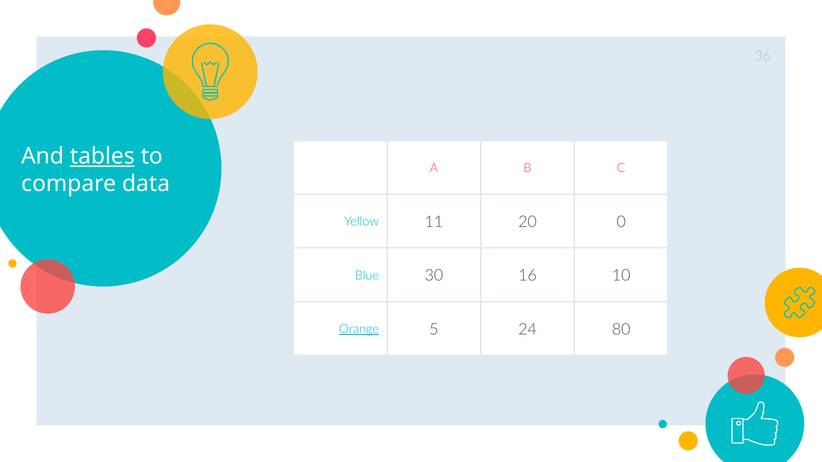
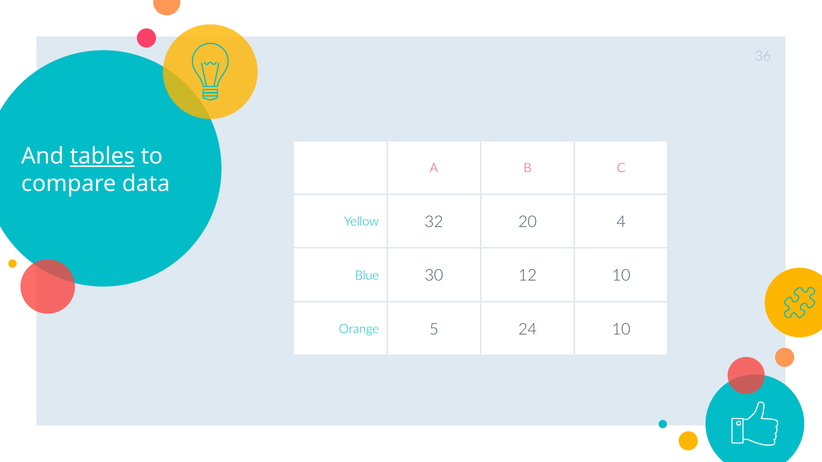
11: 11 -> 32 (434, 222)
0: 0 -> 4 (621, 222)
16: 16 -> 12 (528, 276)
Orange underline: present -> none (359, 329)
24 80: 80 -> 10 (621, 330)
